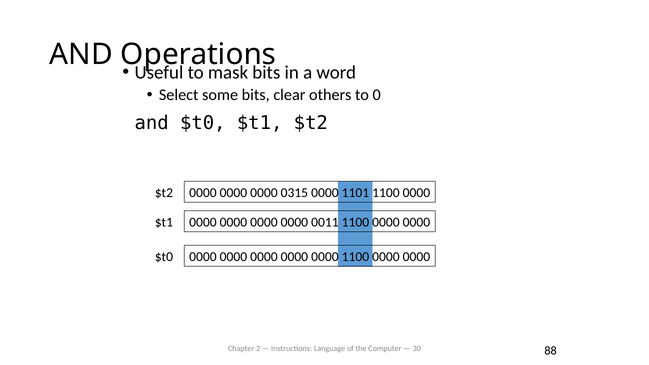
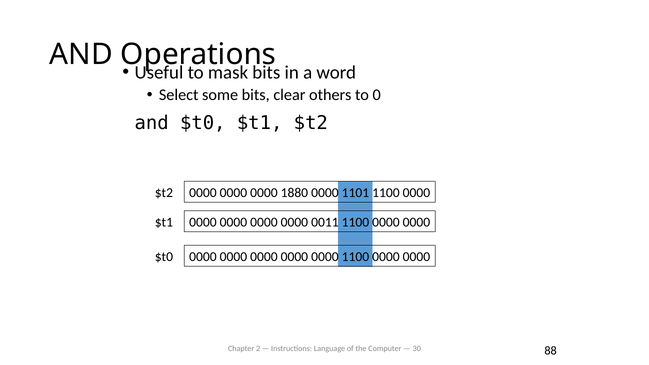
0315: 0315 -> 1880 (294, 193)
